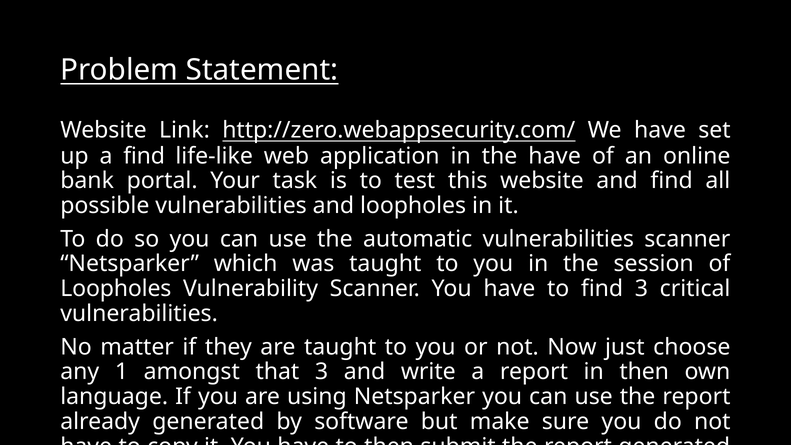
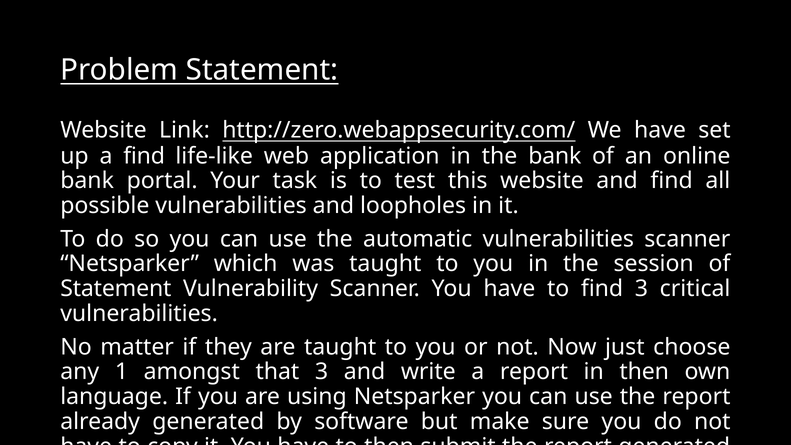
the have: have -> bank (555, 156)
Loopholes: Loopholes -> Statement (116, 289)
